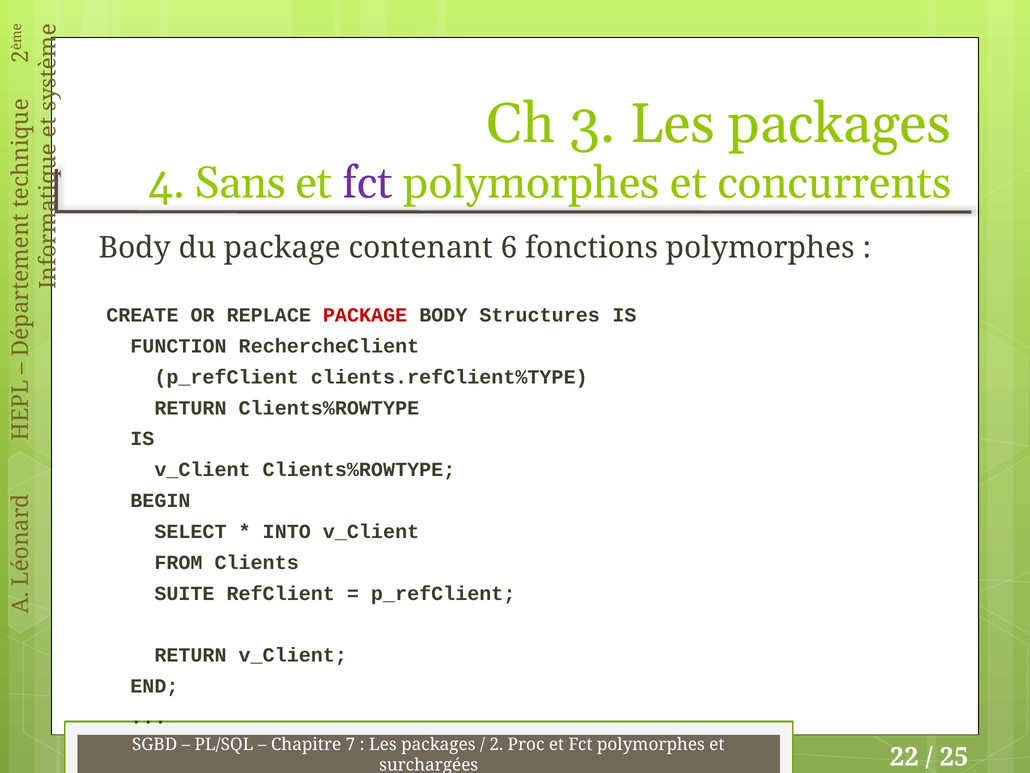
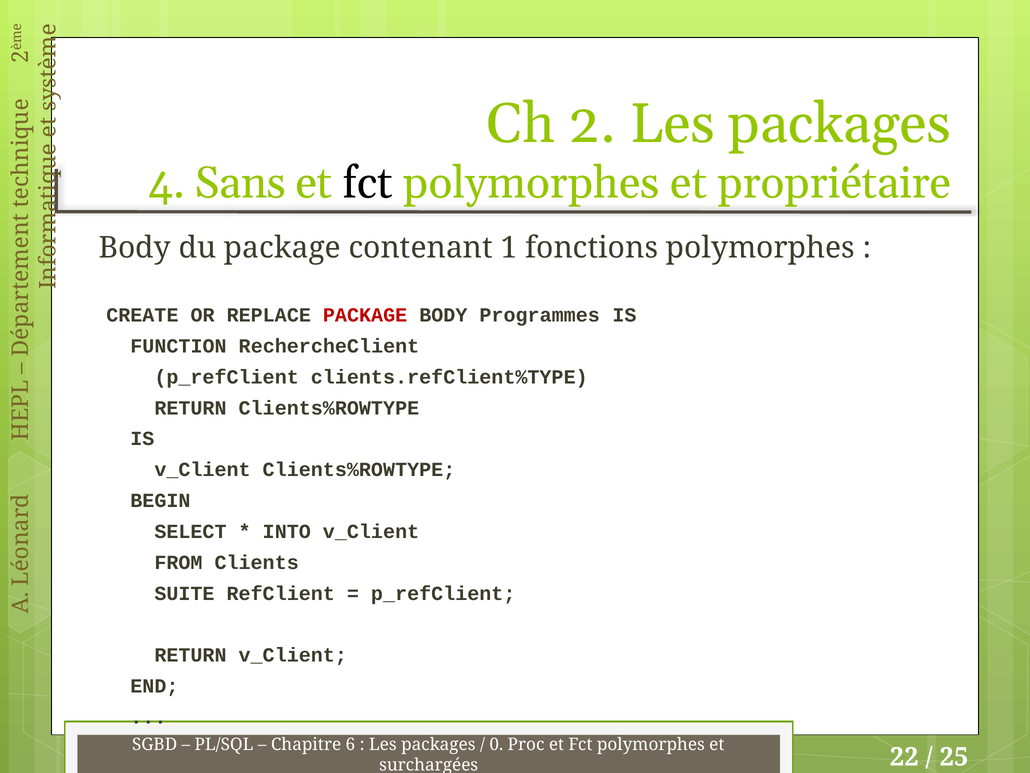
Ch 3: 3 -> 2 (592, 124)
fct colour: purple -> black (368, 183)
concurrents: concurrents -> propriétaire (835, 183)
6: 6 -> 1 (509, 248)
Structures: Structures -> Programmes (540, 315)
7: 7 -> 6 (350, 744)
2: 2 -> 0 (496, 744)
